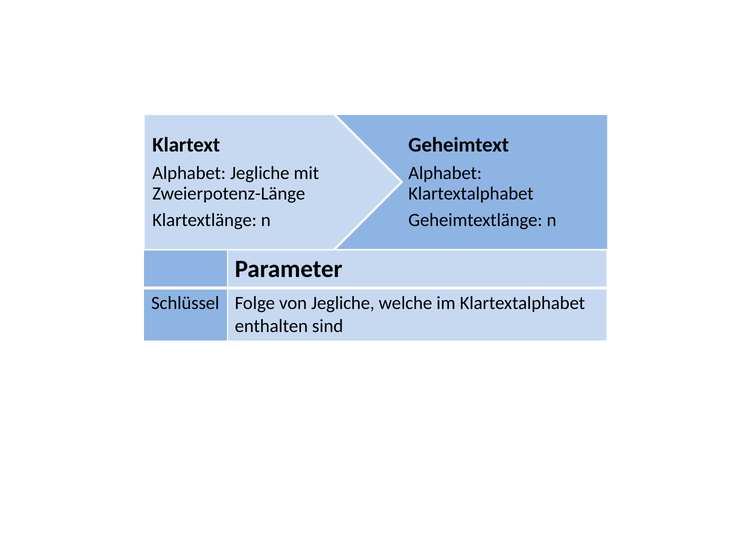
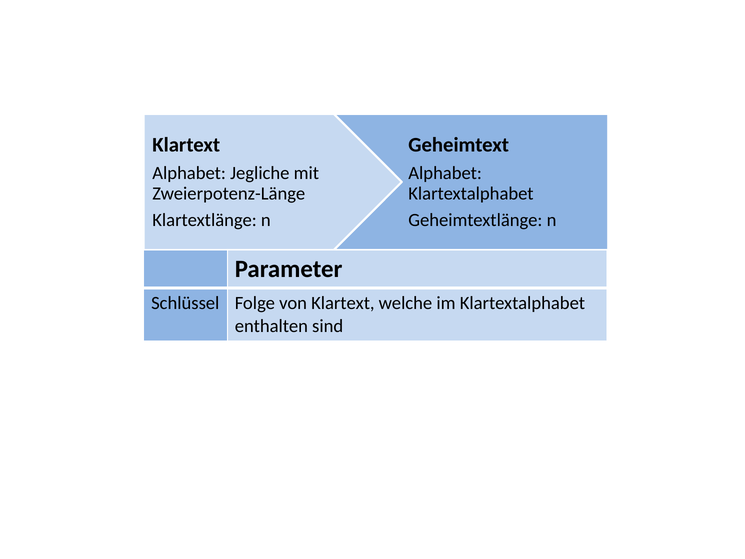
von Jegliche: Jegliche -> Klartext (343, 303)
